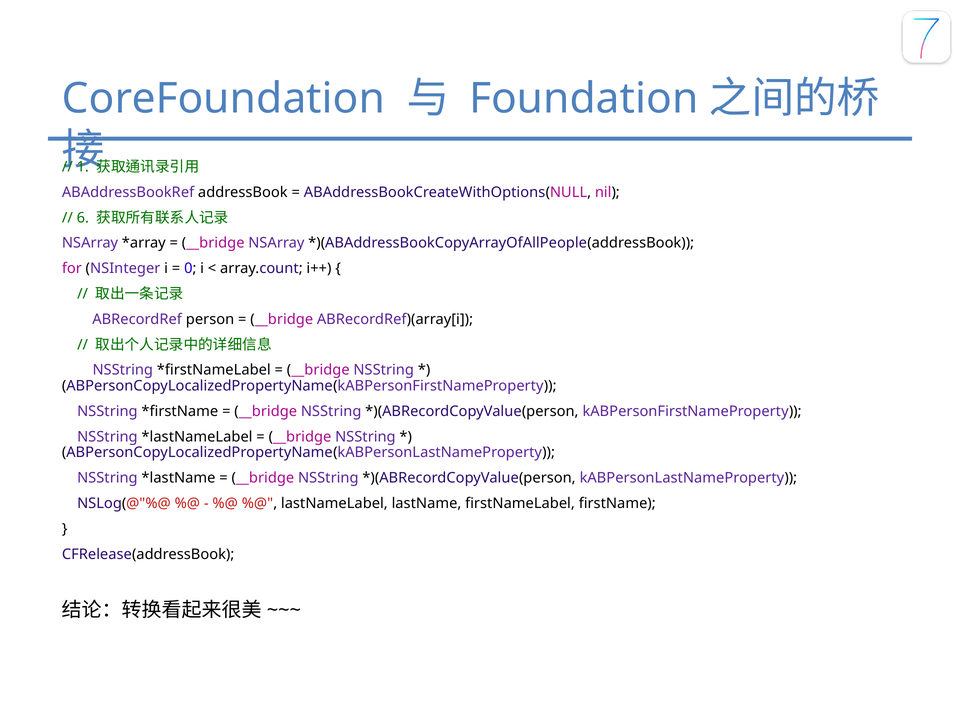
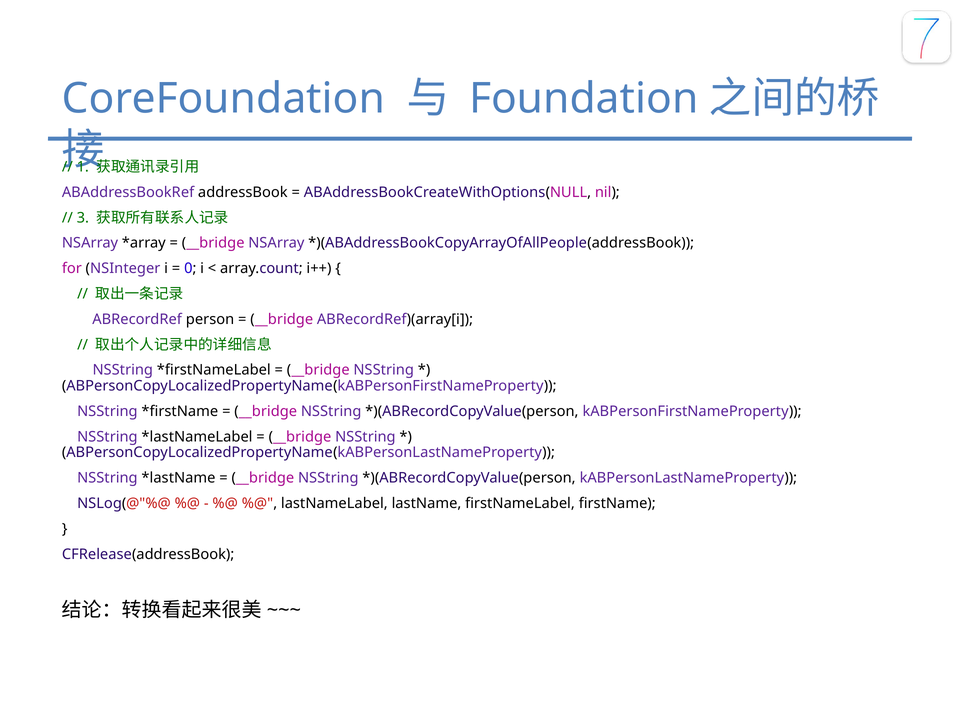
6: 6 -> 3 (83, 218)
